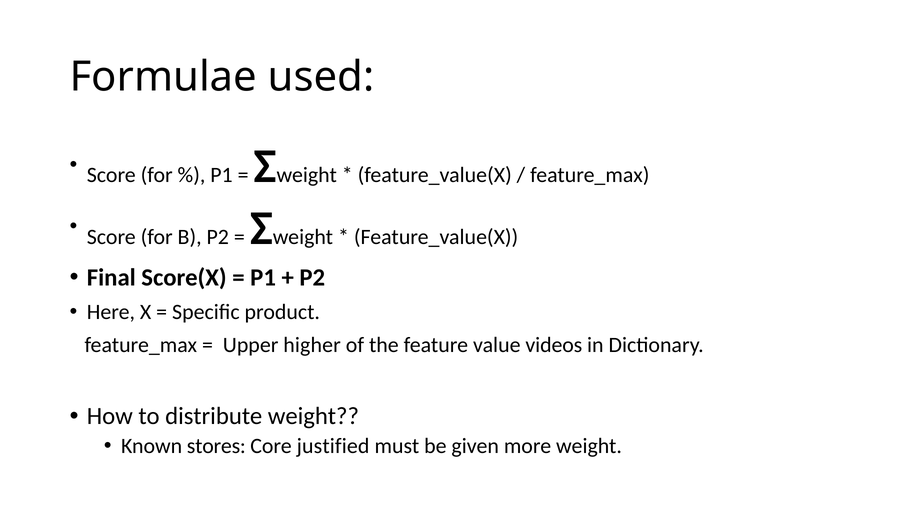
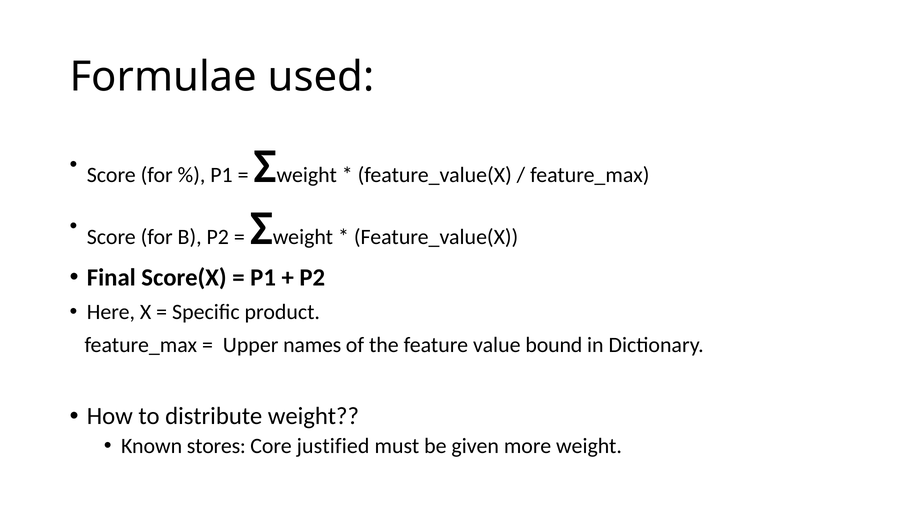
higher: higher -> names (312, 345)
videos: videos -> bound (554, 345)
